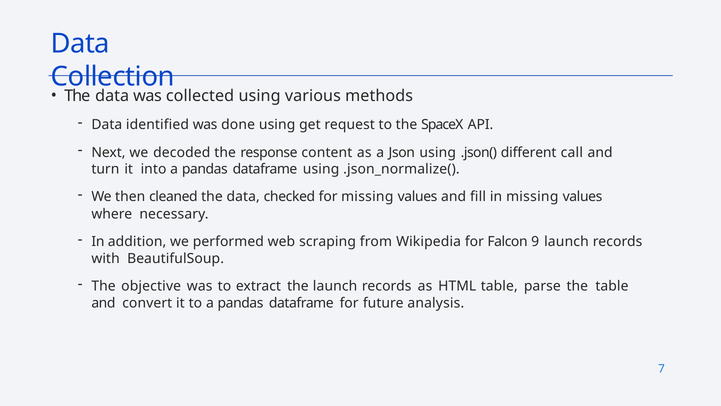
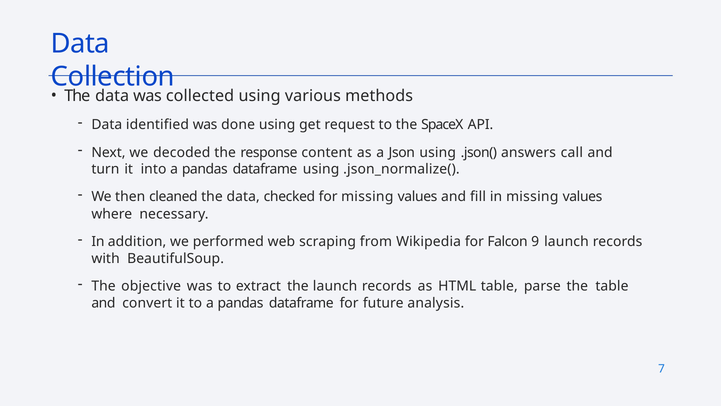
different: different -> answers (528, 152)
